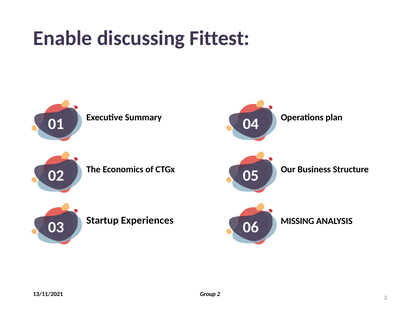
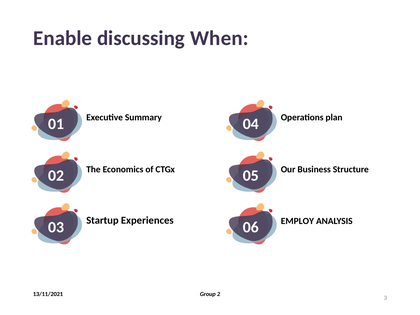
Fittest: Fittest -> When (219, 38)
MISSING: MISSING -> EMPLOY (297, 221)
